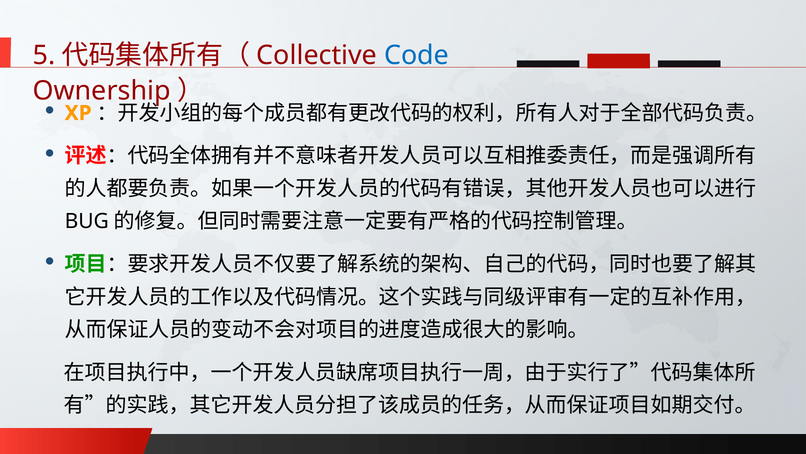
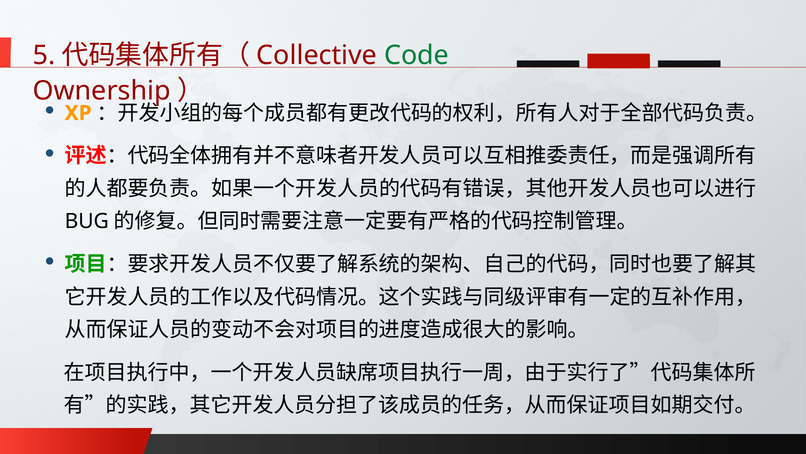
Code colour: blue -> green (416, 55)
